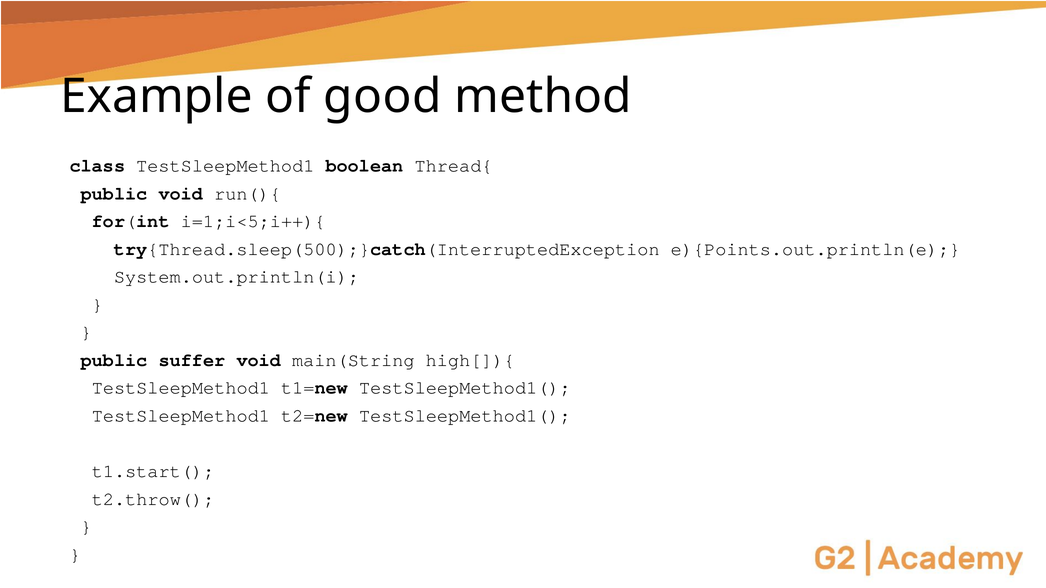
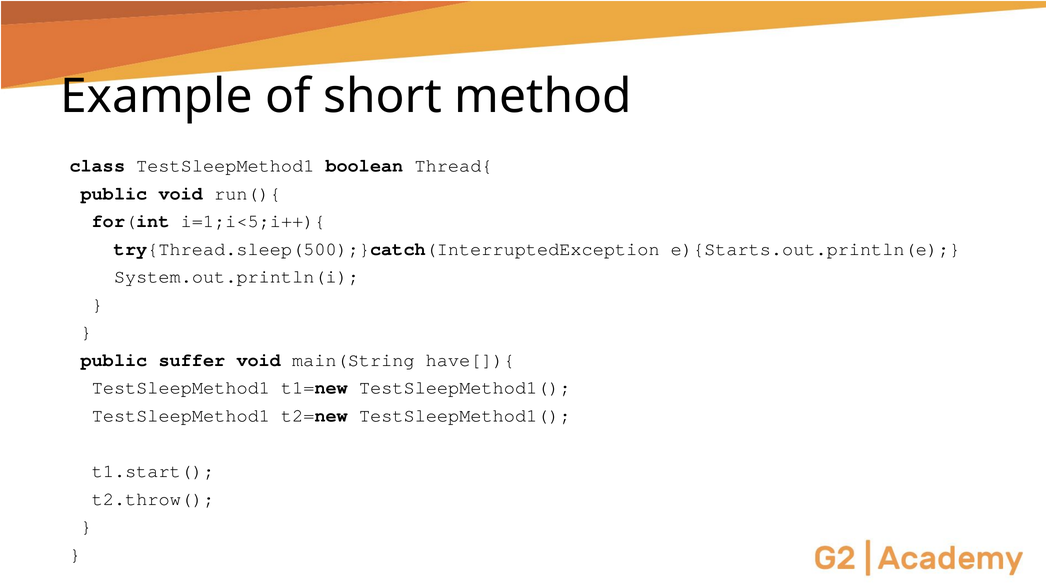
good: good -> short (383, 96)
e){Points.out.println(e: e){Points.out.println(e -> e){Starts.out.println(e (816, 249)
high[]){: high[]){ -> have[]){ (470, 360)
